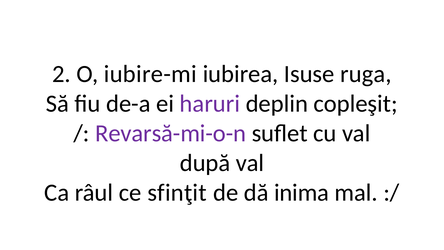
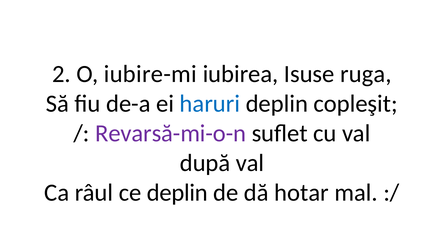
haruri colour: purple -> blue (210, 104)
ce sfinţit: sfinţit -> deplin (177, 192)
inima: inima -> hotar (301, 192)
